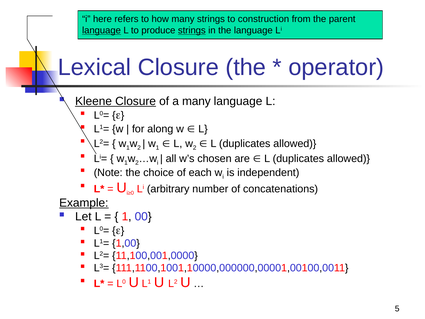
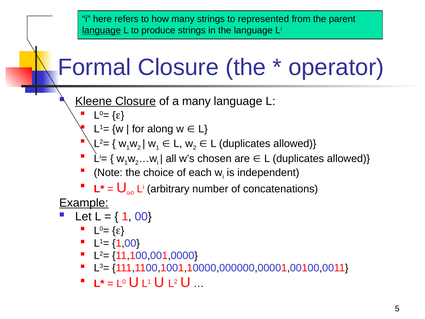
construction: construction -> represented (263, 19)
strings underline: present -> none (192, 30)
Lexical: Lexical -> Formal (94, 67)
